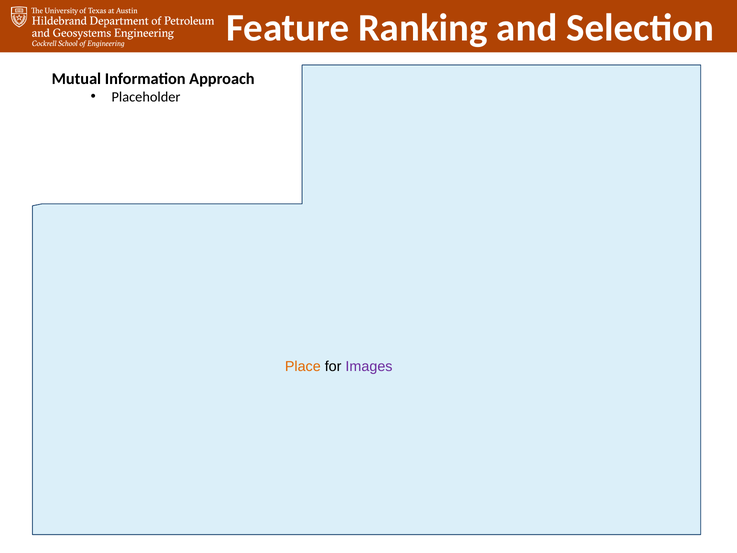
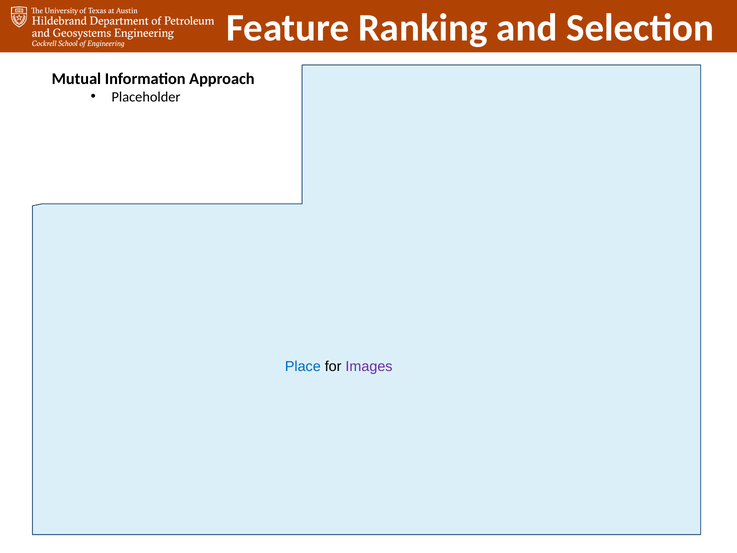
Place colour: orange -> blue (303, 366)
